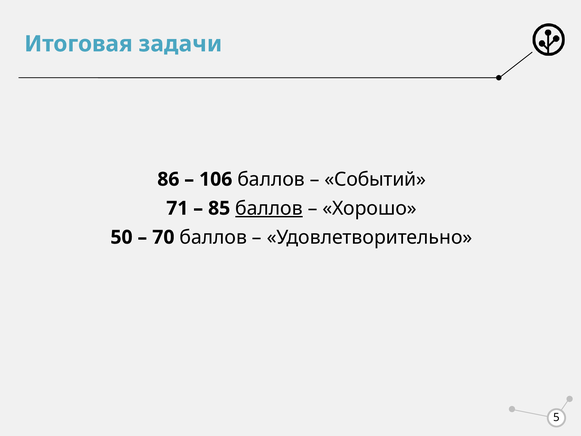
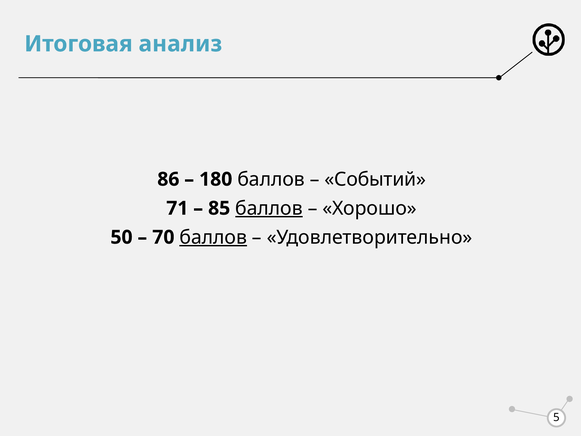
задачи: задачи -> анализ (180, 44)
106: 106 -> 180 (216, 179)
баллов underline: none -> present (213, 237)
